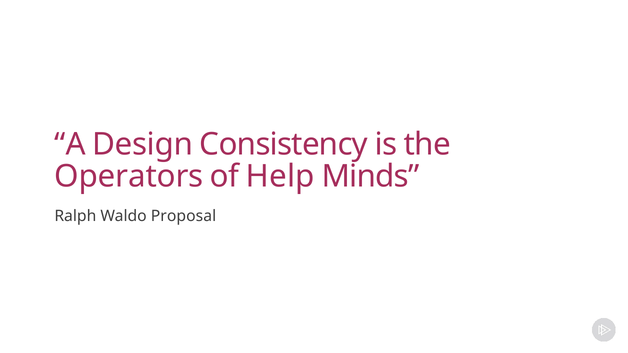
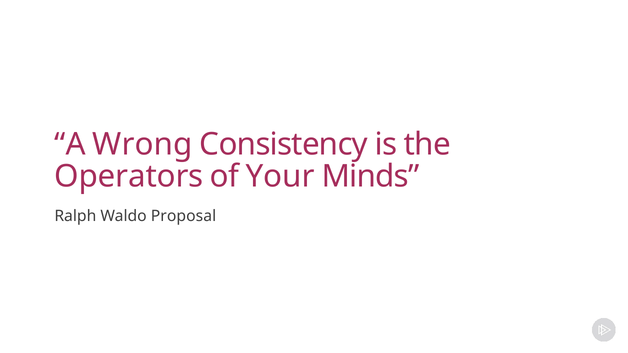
Design: Design -> Wrong (143, 144)
Help: Help -> Your (280, 177)
